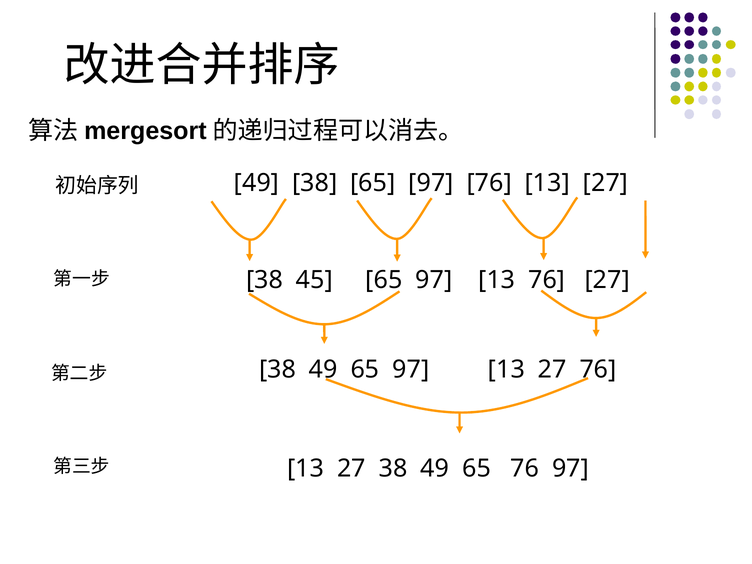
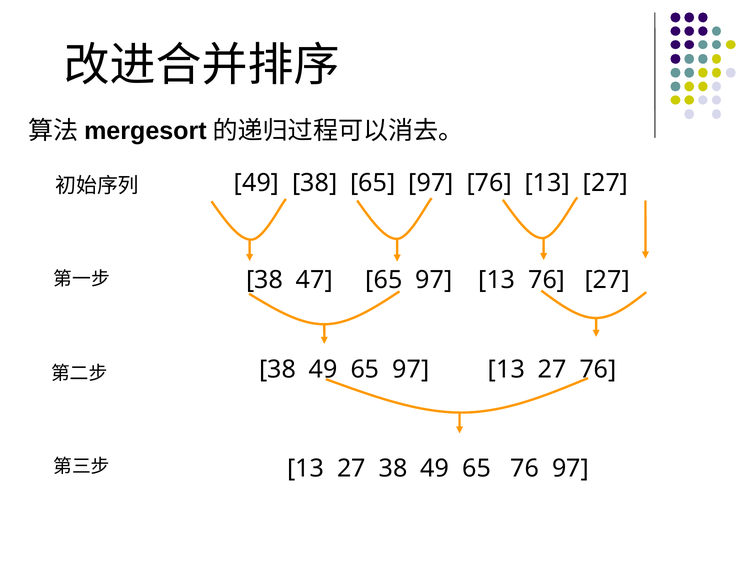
45: 45 -> 47 (314, 280)
